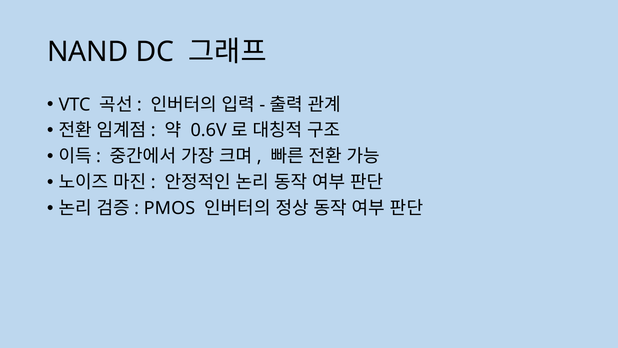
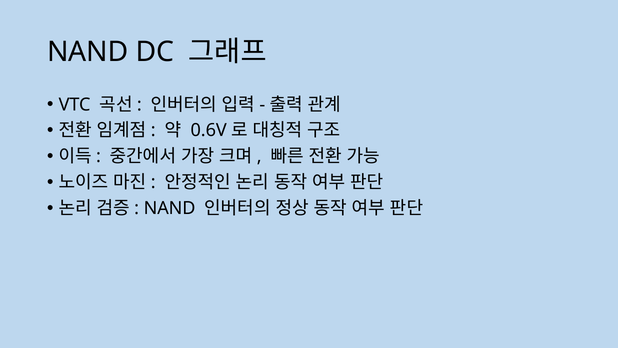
PMOS: PMOS -> NAND (170, 208)
